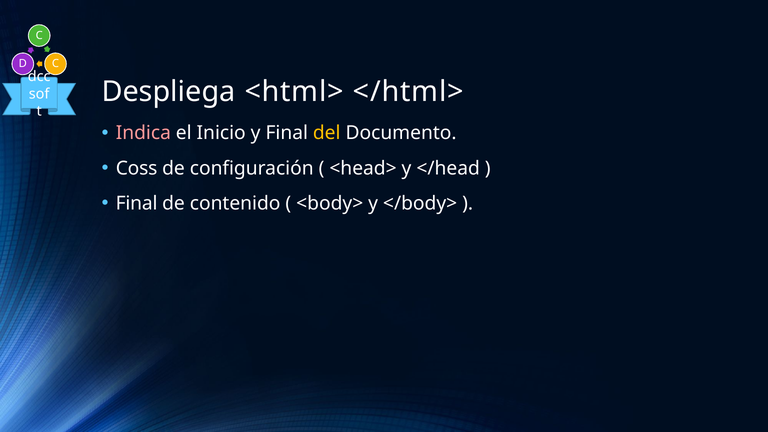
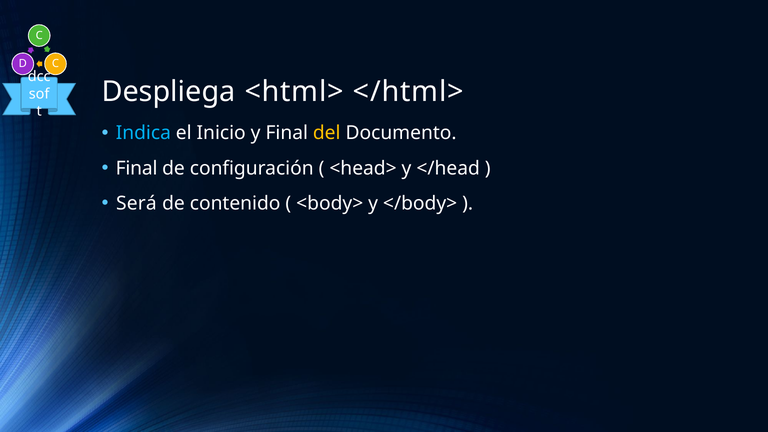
Indica colour: pink -> light blue (143, 133)
Coss: Coss -> Final (137, 168)
Final: Final -> Será (136, 203)
